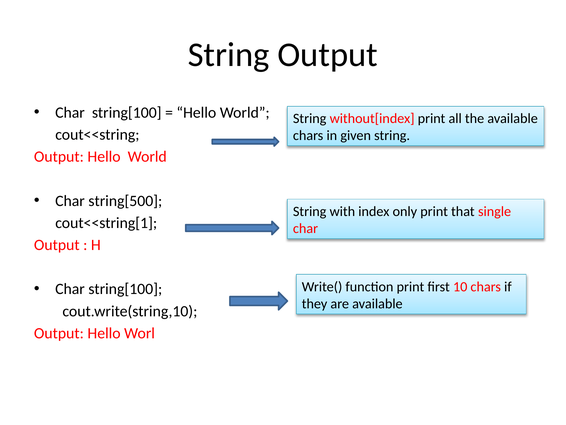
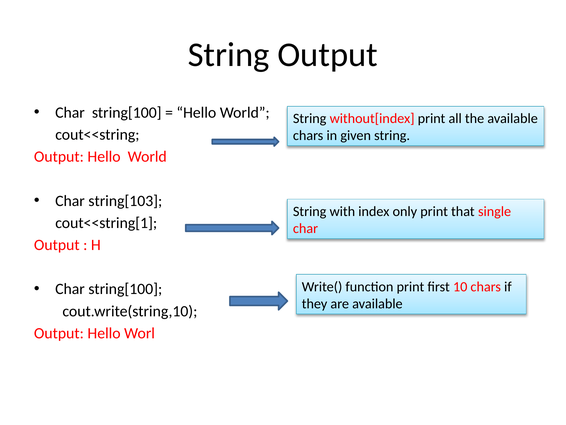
string[500: string[500 -> string[103 (125, 201)
